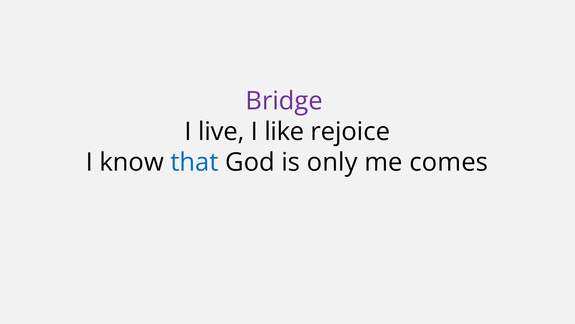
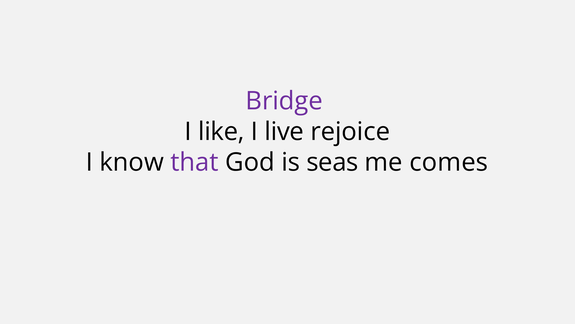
live: live -> like (221, 131)
like: like -> live (284, 131)
that colour: blue -> purple (195, 162)
only: only -> seas (332, 162)
